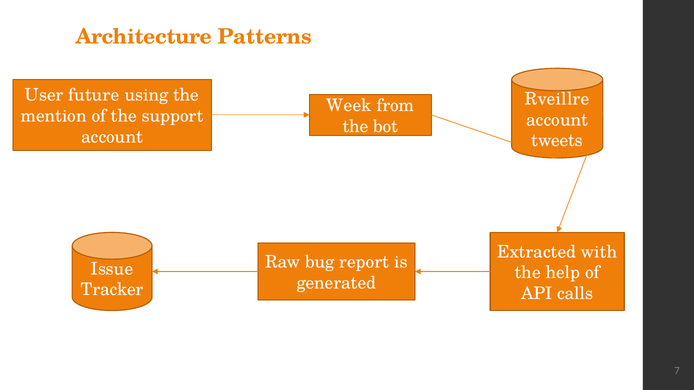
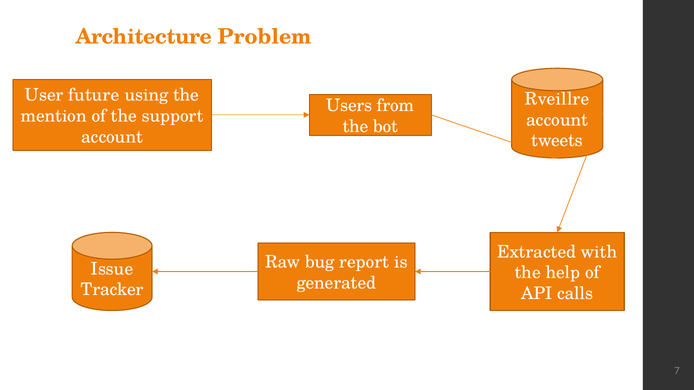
Patterns: Patterns -> Problem (265, 37)
Week: Week -> Users (349, 106)
